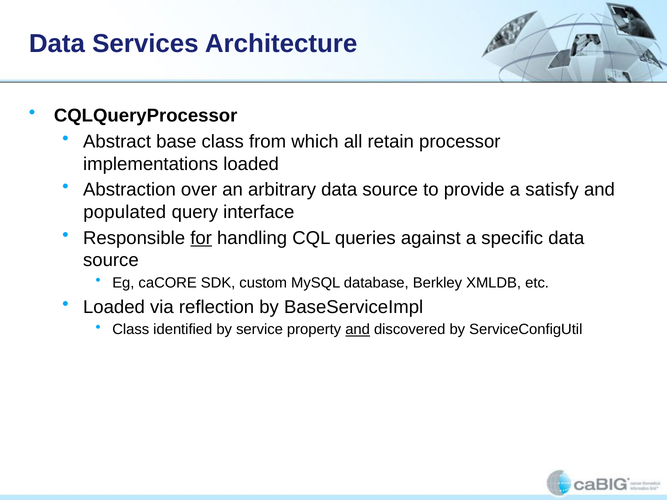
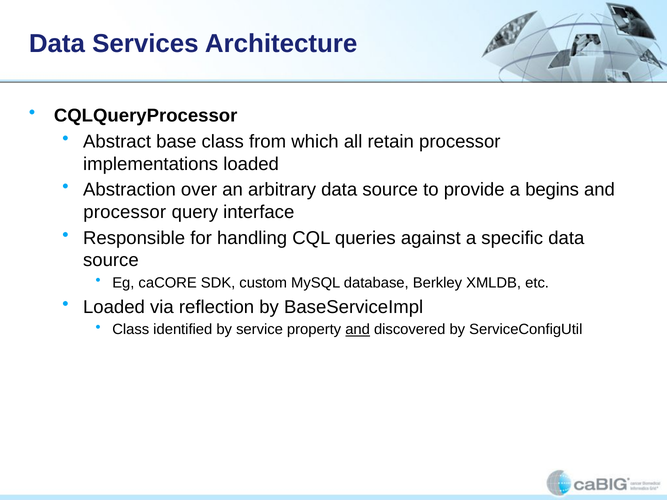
satisfy: satisfy -> begins (552, 190)
populated: populated -> processor (125, 212)
for underline: present -> none (201, 238)
